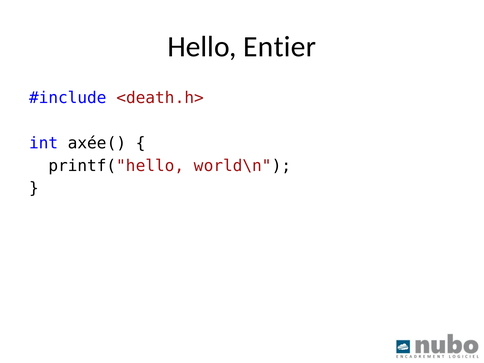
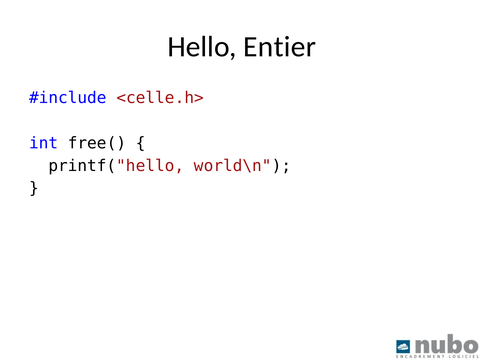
<death.h>: <death.h> -> <celle.h> (160, 98)
axée(: axée( -> free( (97, 143)
